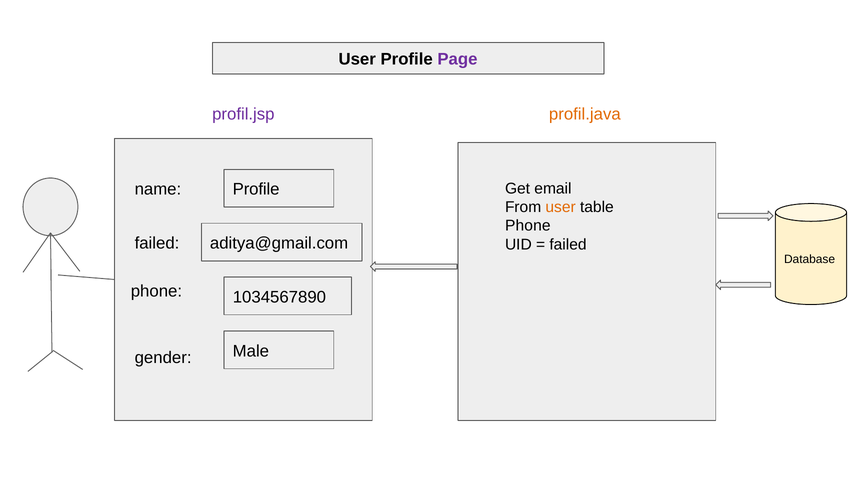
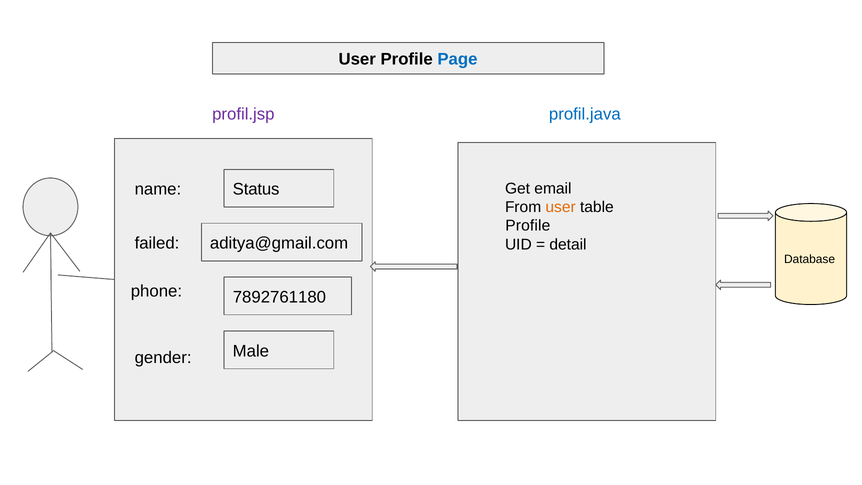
Page colour: purple -> blue (457, 59)
profil.java colour: orange -> blue (585, 114)
Profile: Profile -> Status (256, 189)
Phone: Phone -> Profile (528, 226)
failed: failed -> detail (568, 244)
1034567890: 1034567890 -> 7892761180 (279, 297)
